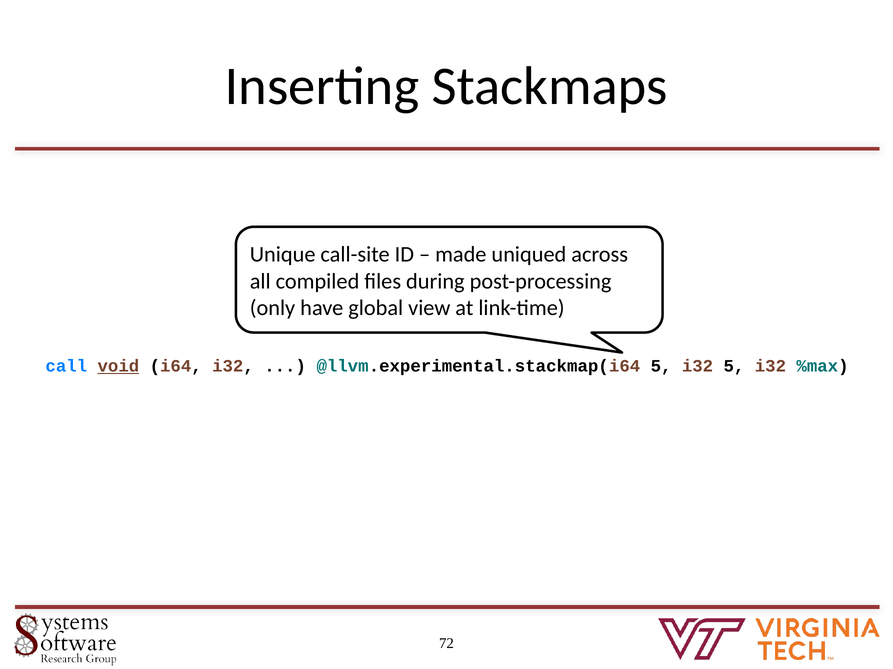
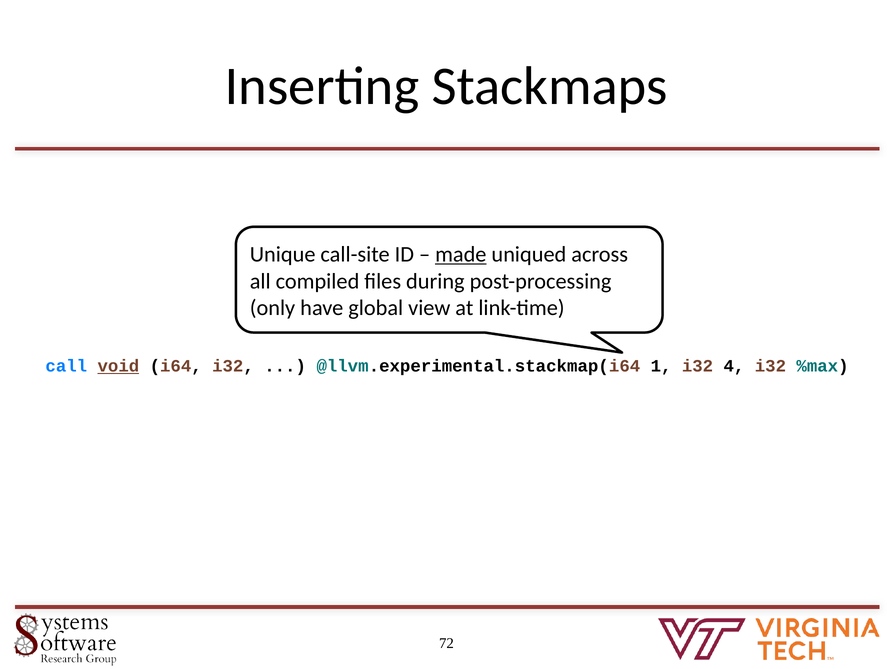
made underline: none -> present (461, 255)
@llvm.experimental.stackmap(i64 5: 5 -> 1 (661, 367)
i32 5: 5 -> 4 (734, 367)
